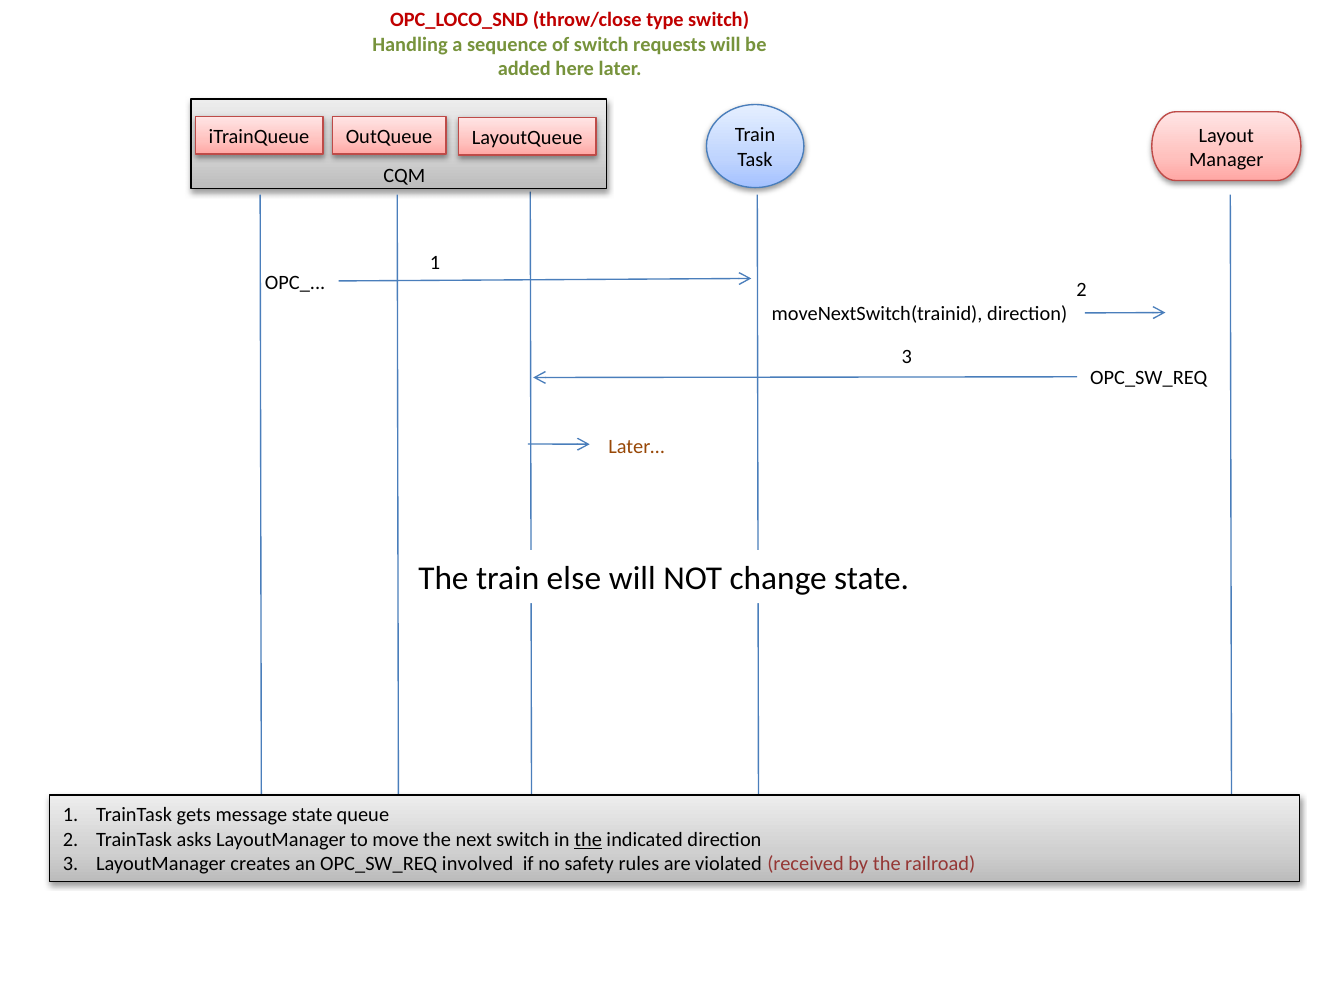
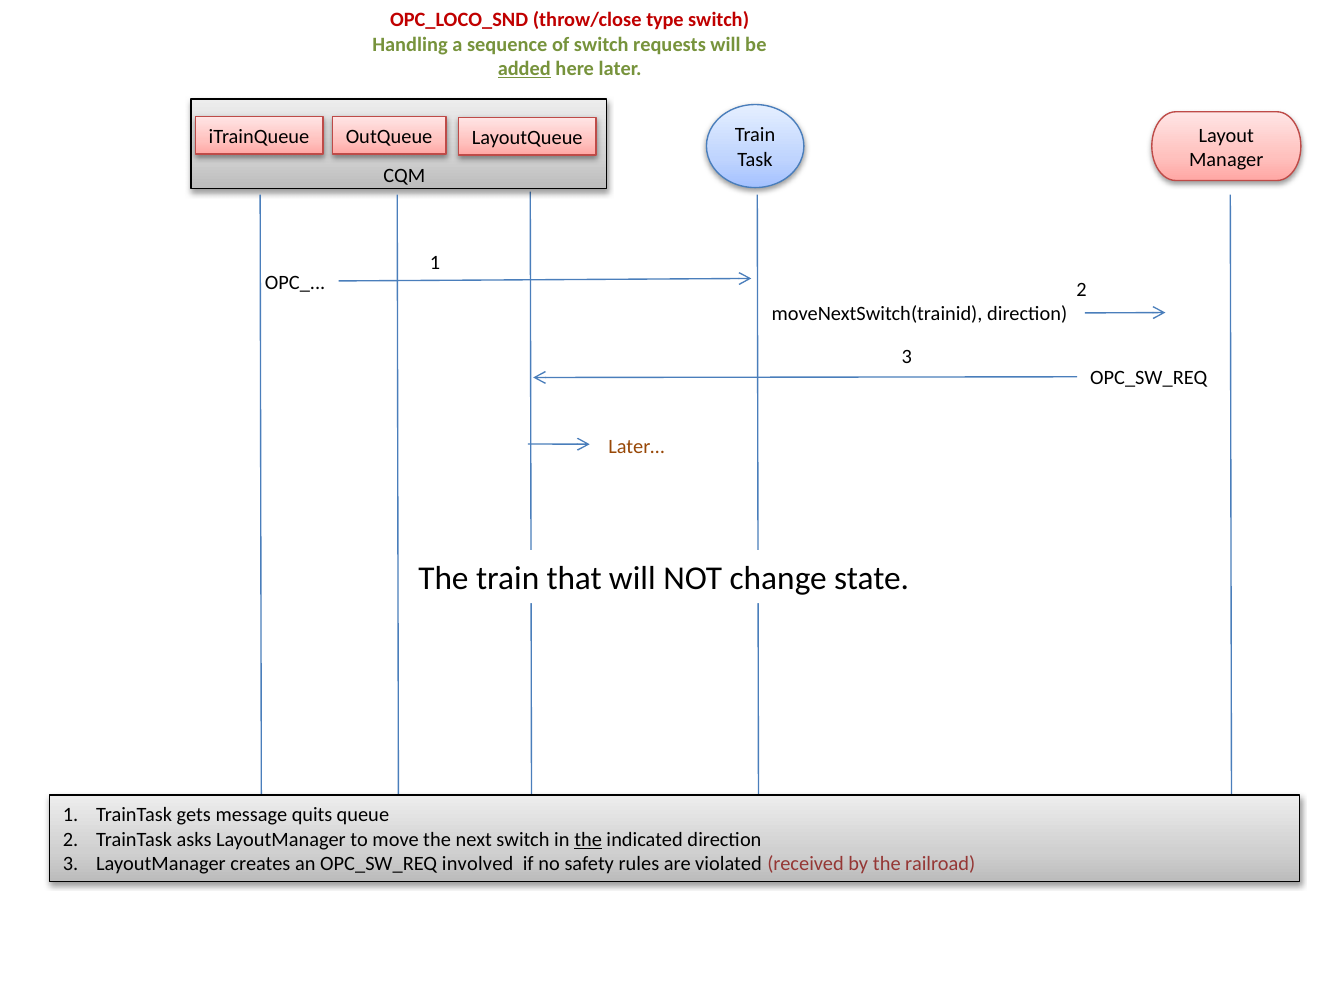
added underline: none -> present (524, 69)
else: else -> that (574, 579)
message state: state -> quits (312, 816)
